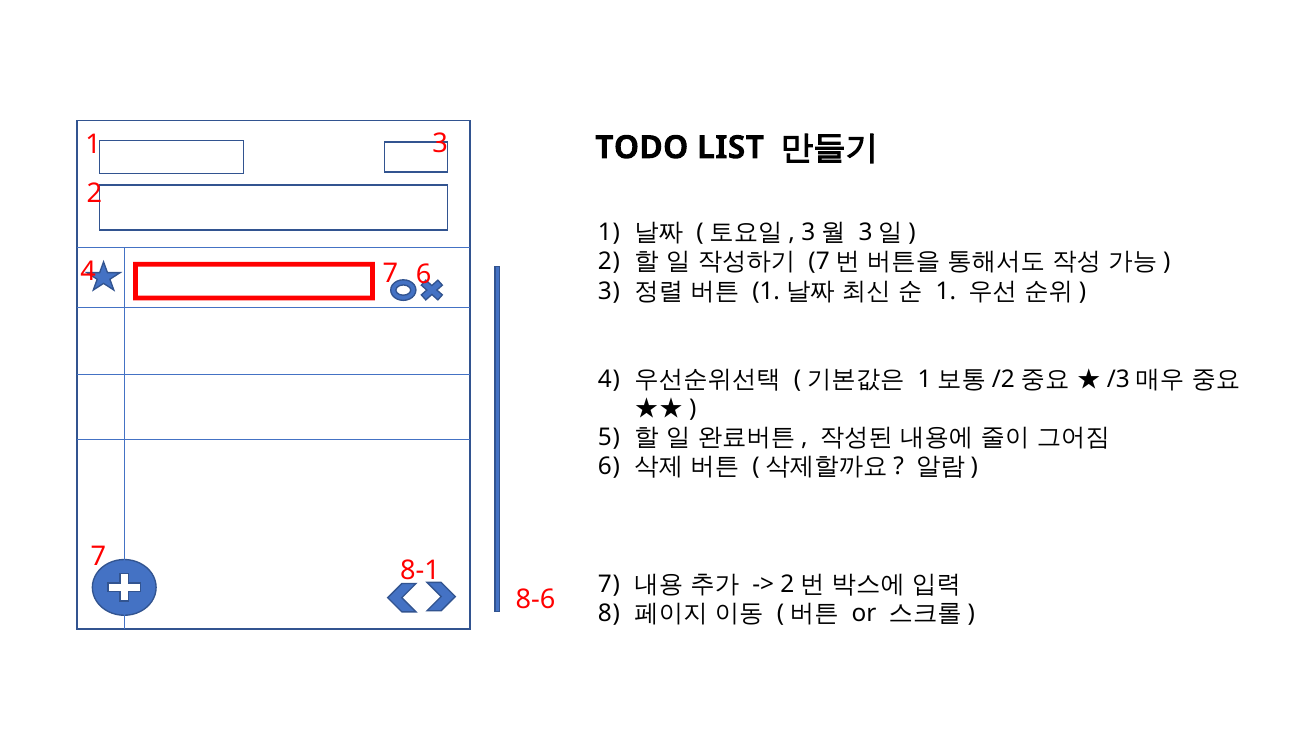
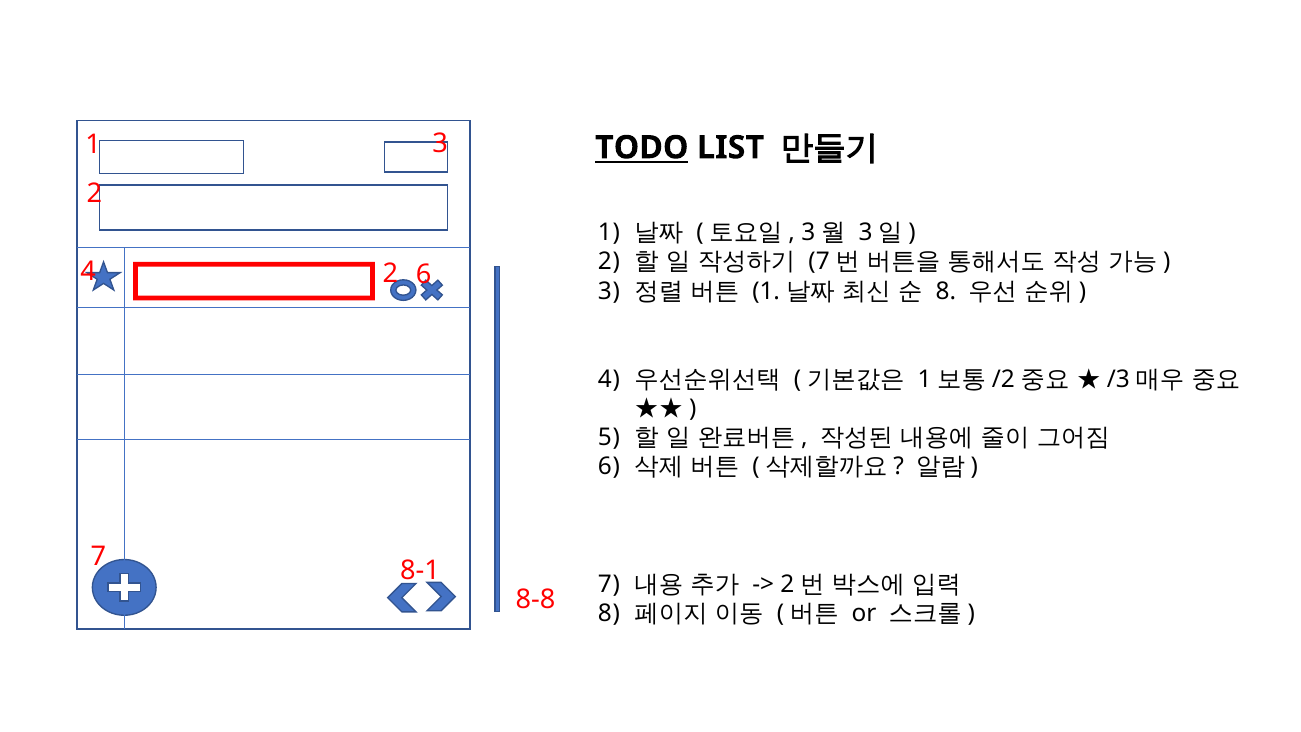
TODO underline: none -> present (642, 148)
4 7: 7 -> 2 (390, 274)
1: 1 -> 8 (946, 291)
8-6: 8-6 -> 8-8 (535, 599)
